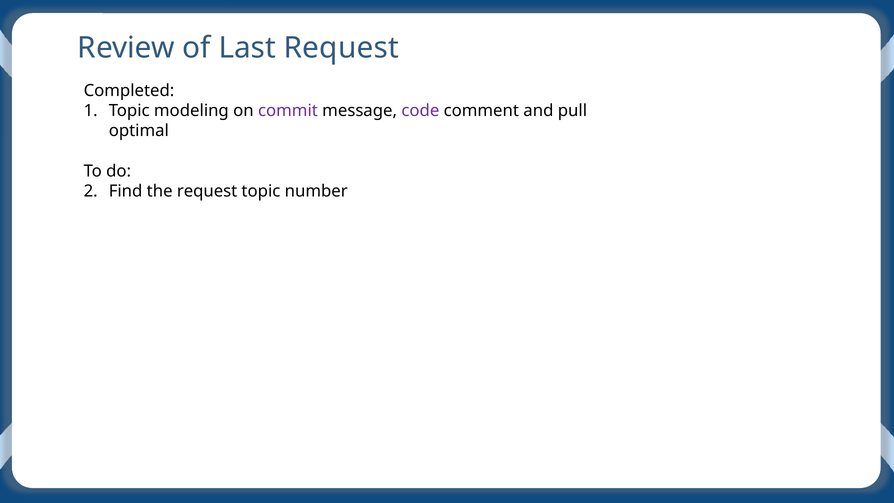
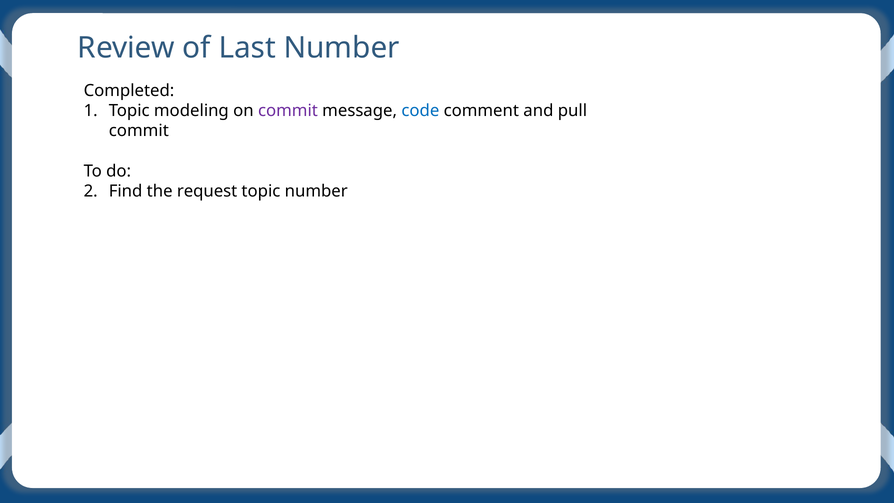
Last Request: Request -> Number (342, 48)
code colour: purple -> blue (420, 111)
optimal: optimal -> commit (139, 131)
